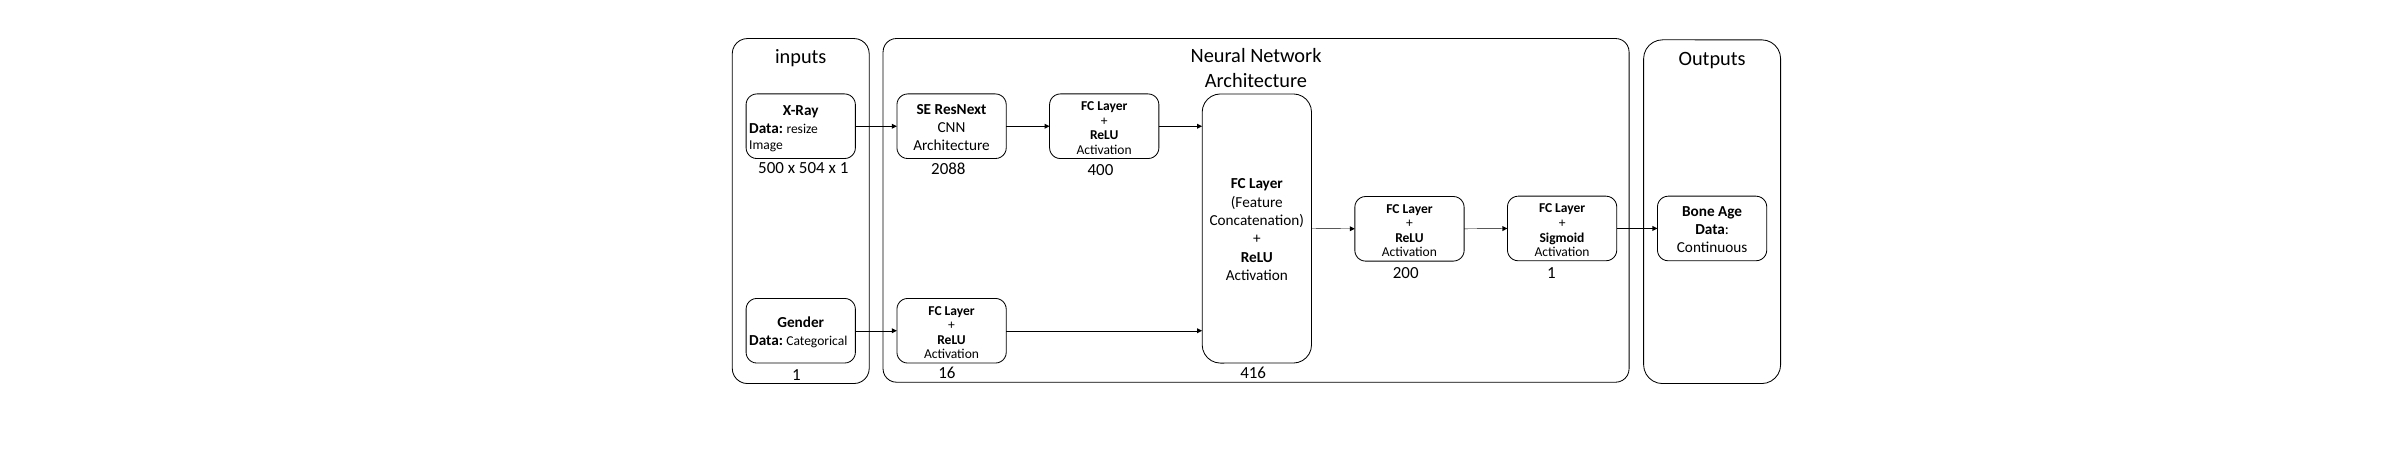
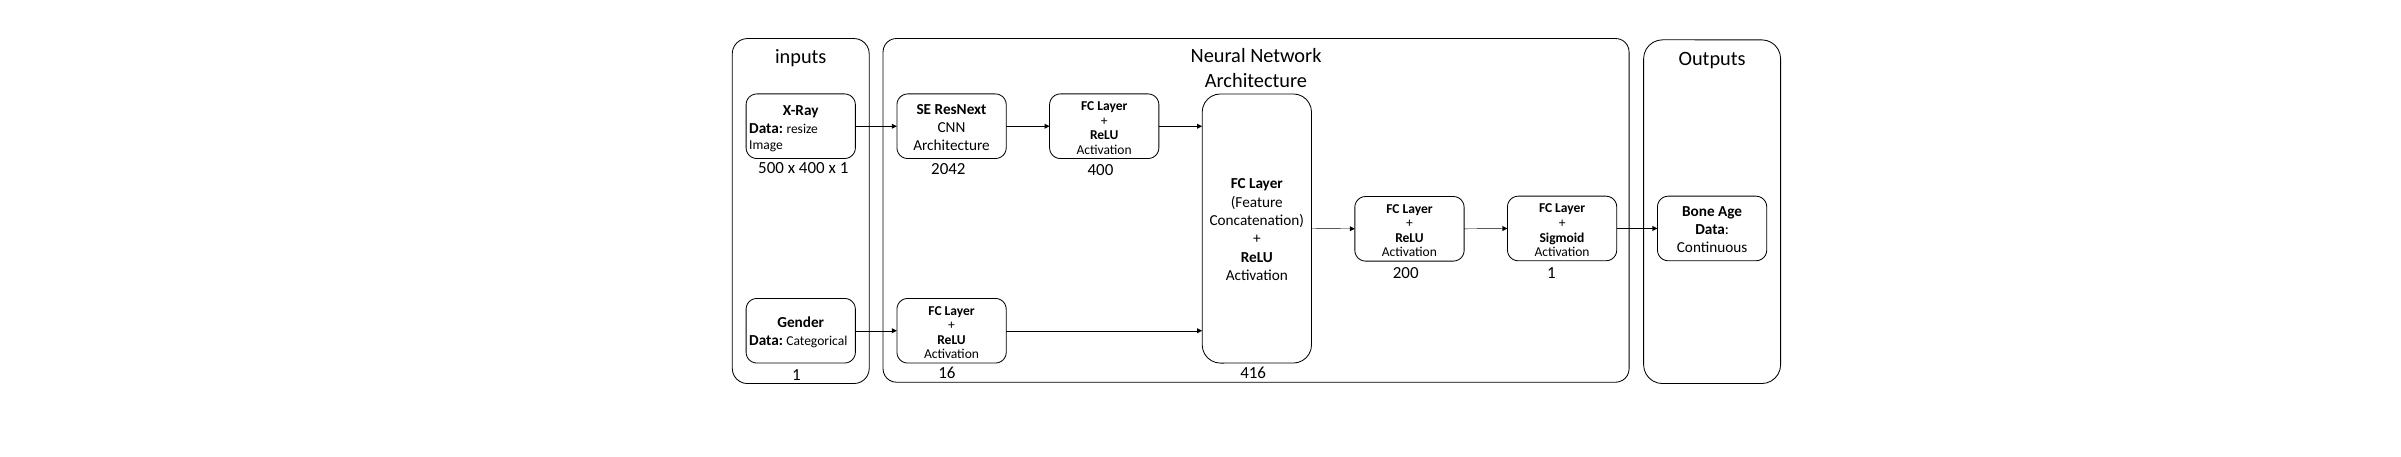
x 504: 504 -> 400 (812, 168)
2088: 2088 -> 2042 (948, 169)
